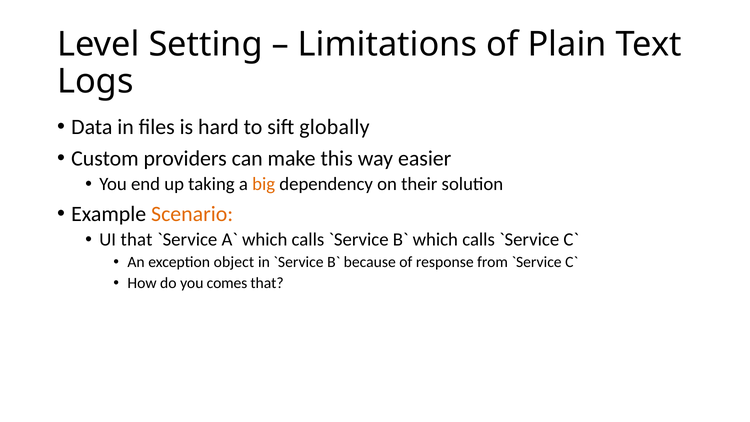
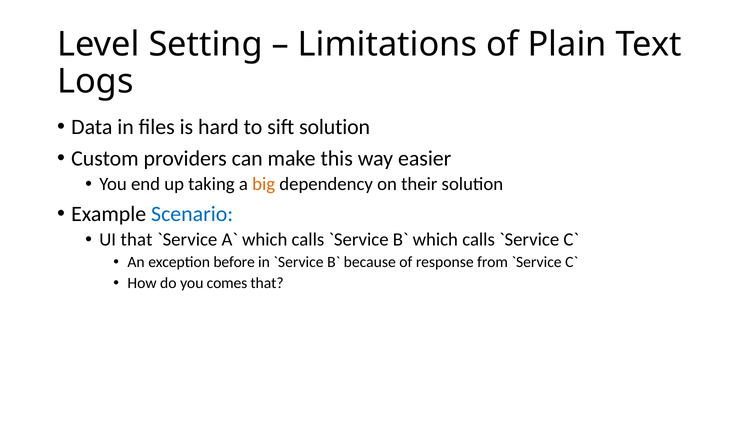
sift globally: globally -> solution (335, 127)
Scenario colour: orange -> blue (192, 214)
object: object -> before (234, 262)
